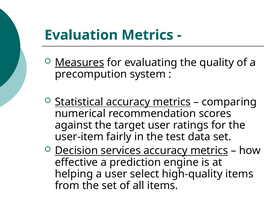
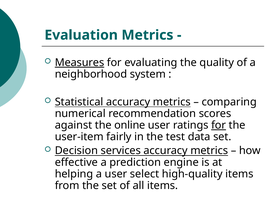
precompution: precompution -> neighborhood (91, 74)
target: target -> online (130, 125)
for underline: none -> present (219, 125)
